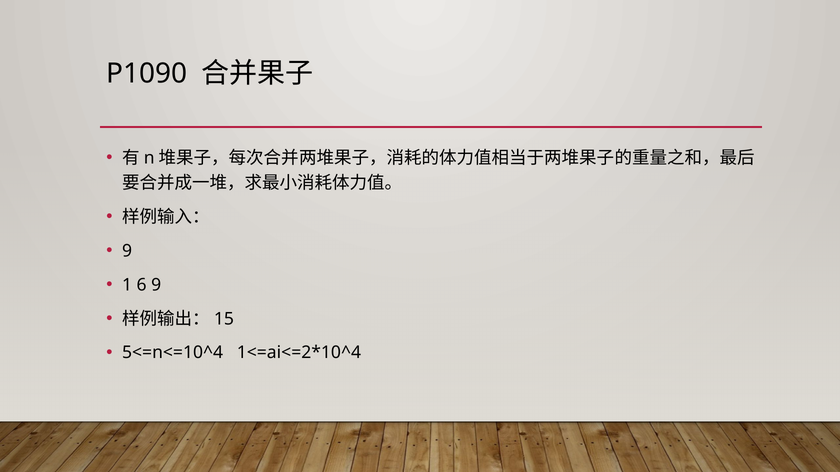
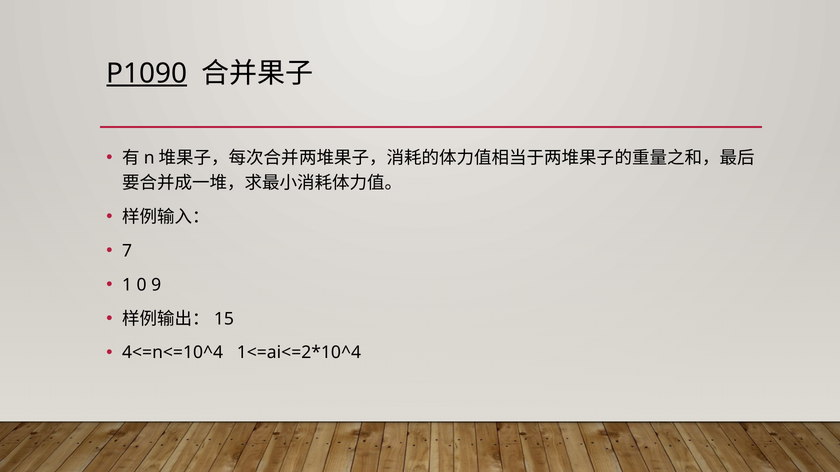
P1090 underline: none -> present (147, 74)
9: 9 -> 7 (127, 251)
6: 6 -> 0 (142, 285)
5<=n<=10^4: 5<=n<=10^4 -> 4<=n<=10^4 (173, 353)
